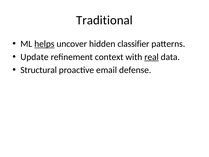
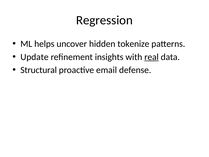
Traditional: Traditional -> Regression (104, 20)
helps underline: present -> none (44, 44)
classifier: classifier -> tokenize (133, 44)
context: context -> insights (109, 57)
